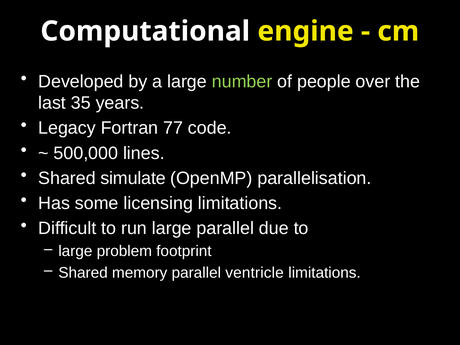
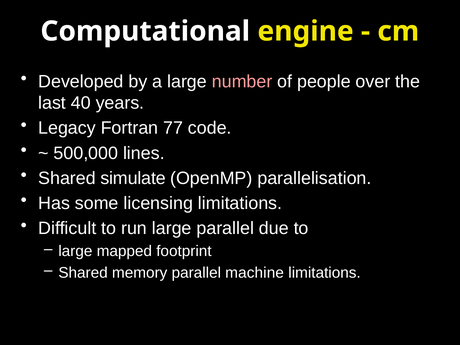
number colour: light green -> pink (242, 82)
35: 35 -> 40 (81, 103)
problem: problem -> mapped (124, 251)
ventricle: ventricle -> machine (255, 273)
